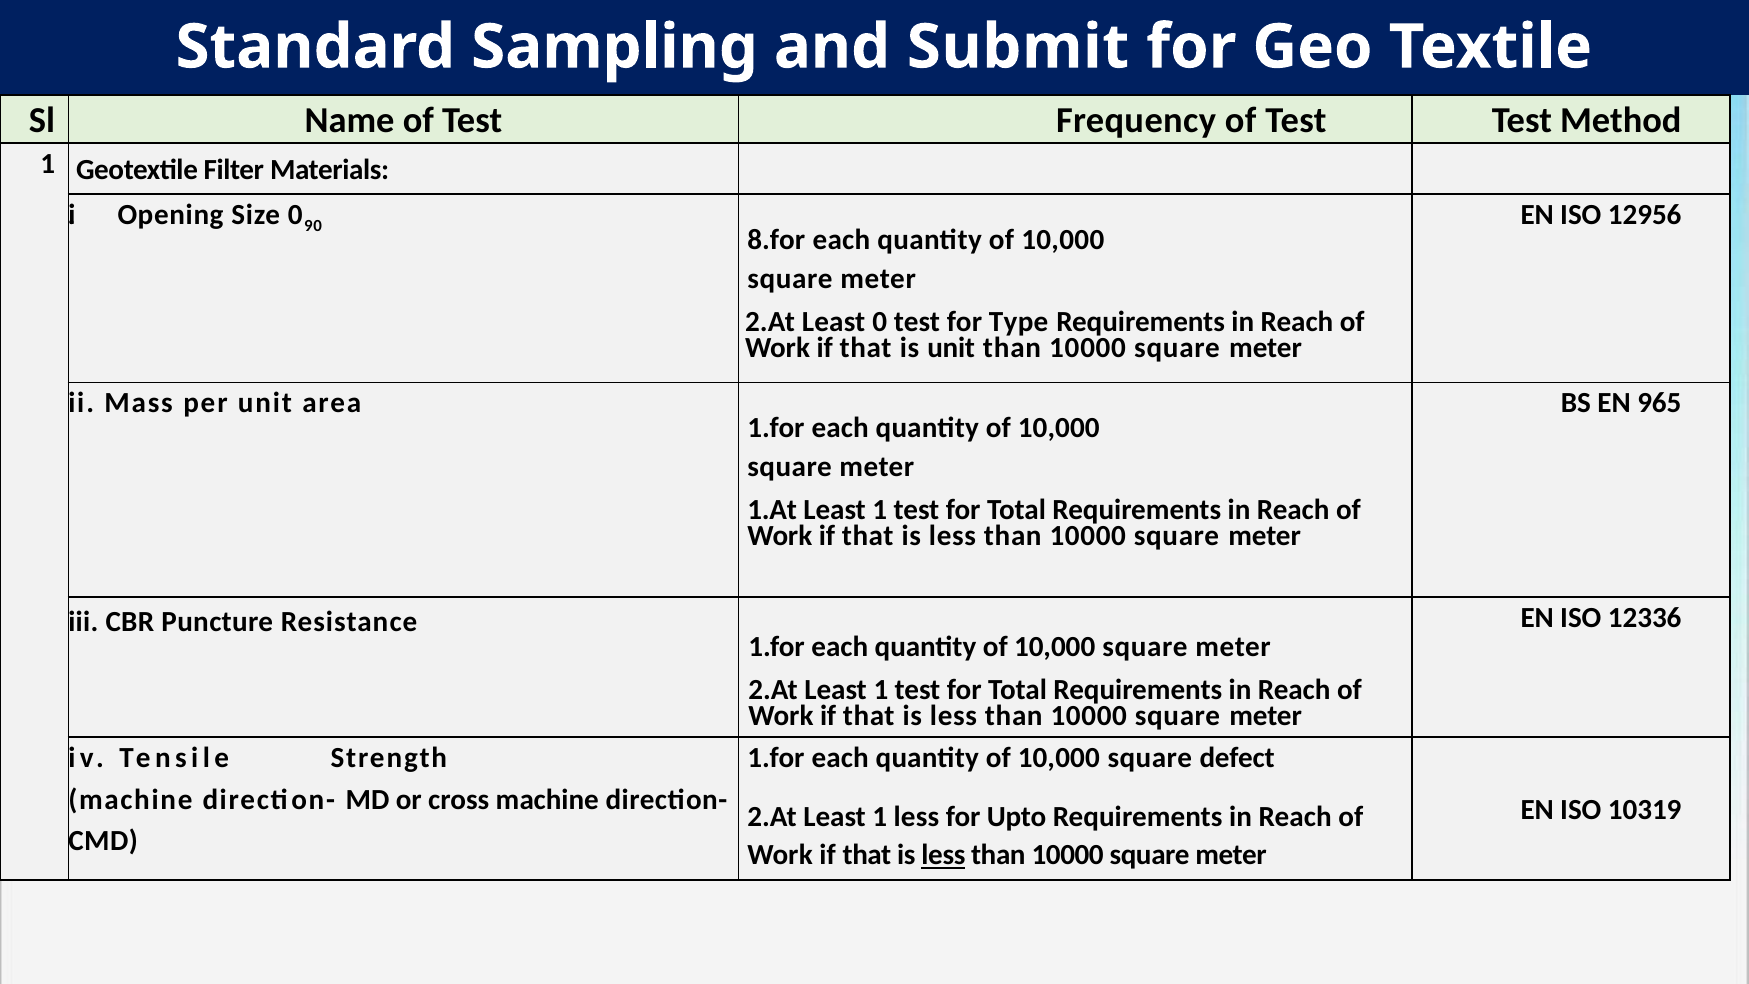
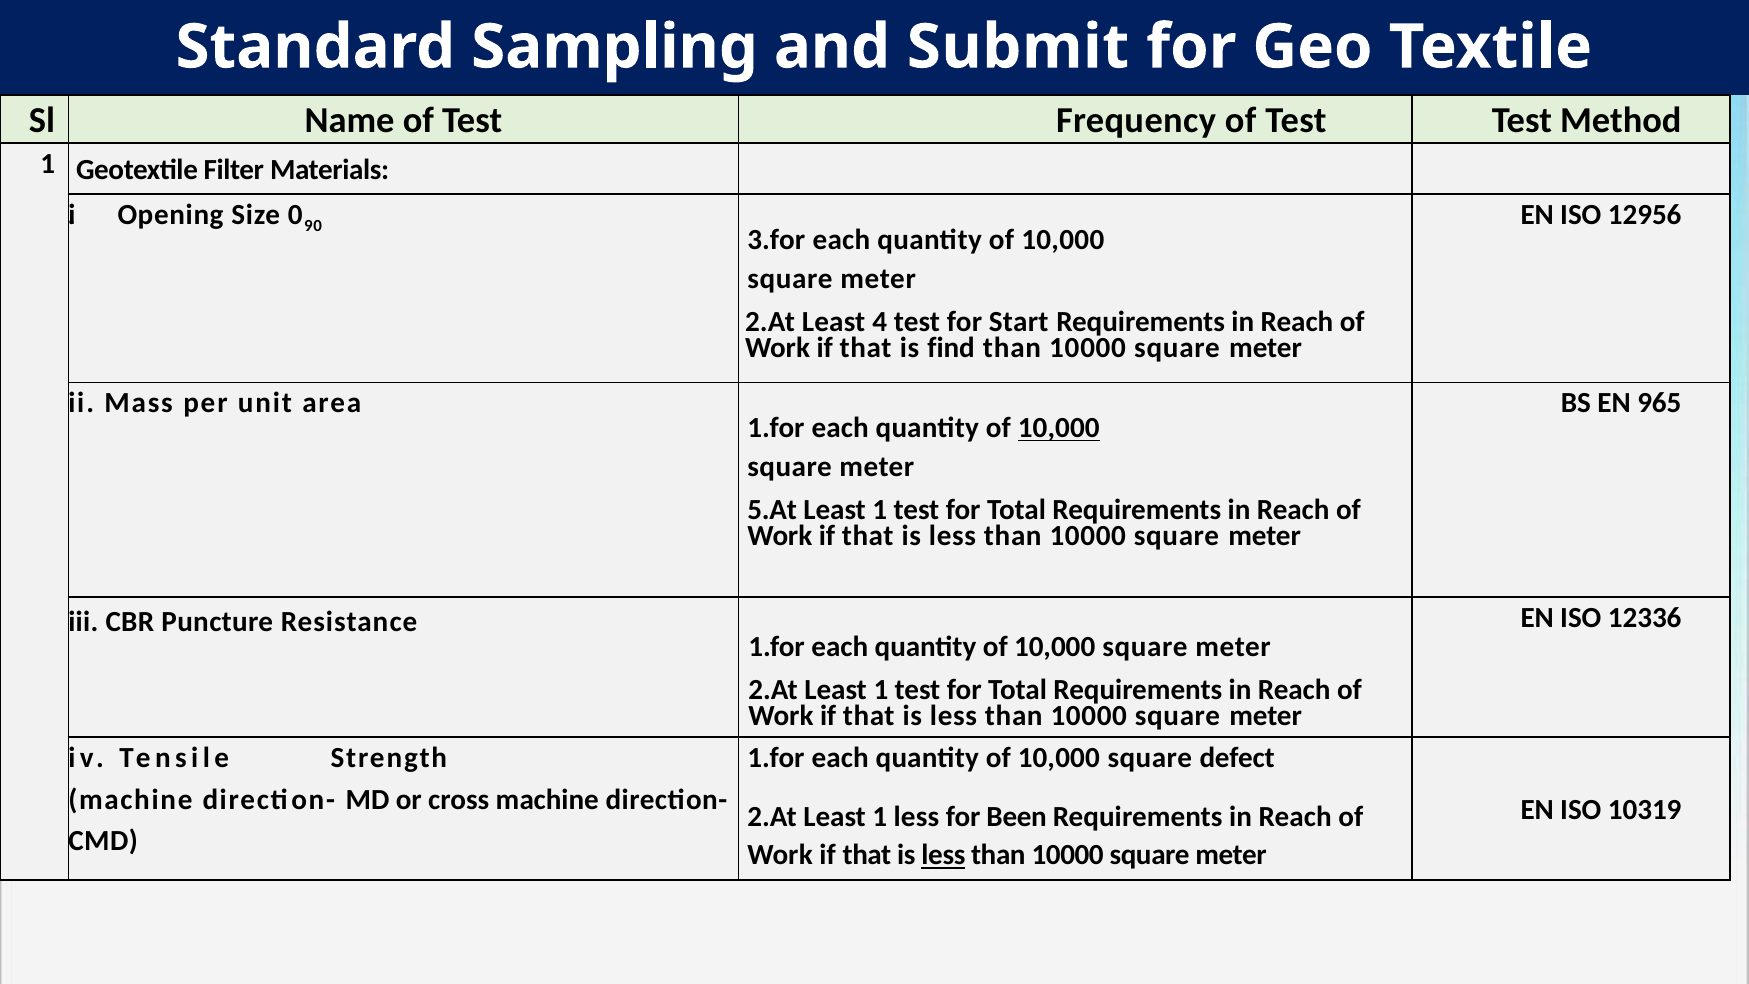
8.for: 8.for -> 3.for (776, 240)
Least 0: 0 -> 4 (880, 322)
Type: Type -> Start (1019, 322)
is unit: unit -> find (951, 348)
10,000 underline: none -> present (1059, 428)
1.At: 1.At -> 5.At (772, 510)
Upto: Upto -> Been (1017, 817)
